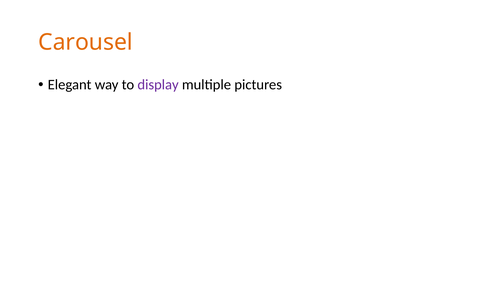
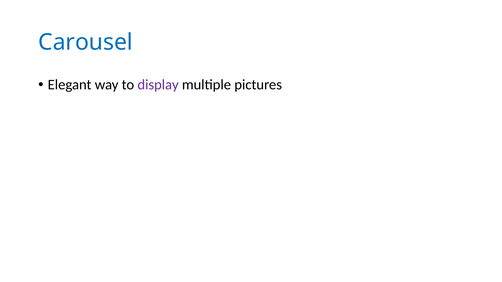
Carousel colour: orange -> blue (86, 42)
